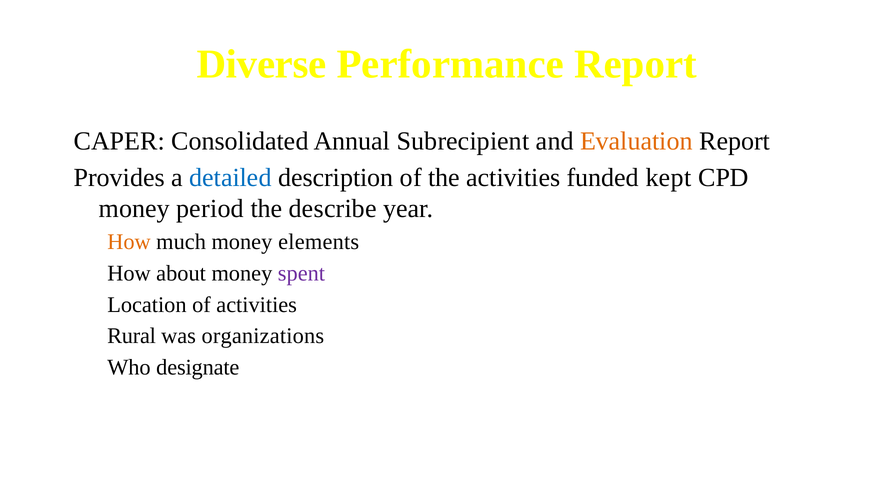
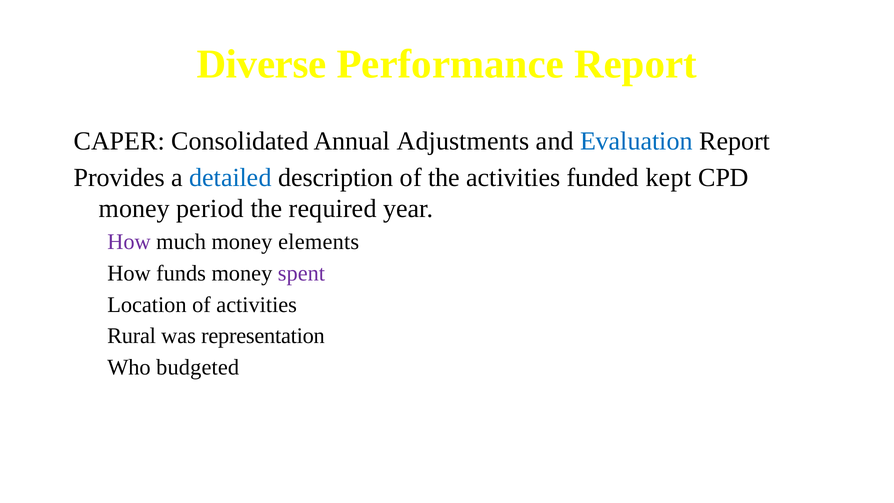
Subrecipient: Subrecipient -> Adjustments (463, 141)
Evaluation colour: orange -> blue (636, 141)
describe: describe -> required (333, 209)
How colour: orange -> purple (129, 242)
about: about -> funds (181, 273)
organizations: organizations -> representation (263, 336)
designate: designate -> budgeted (198, 367)
